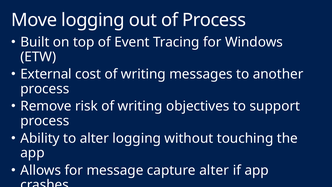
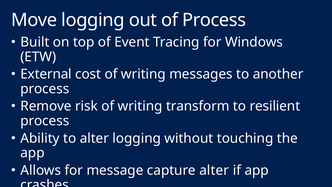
objectives: objectives -> transform (198, 106)
support: support -> resilient (275, 106)
